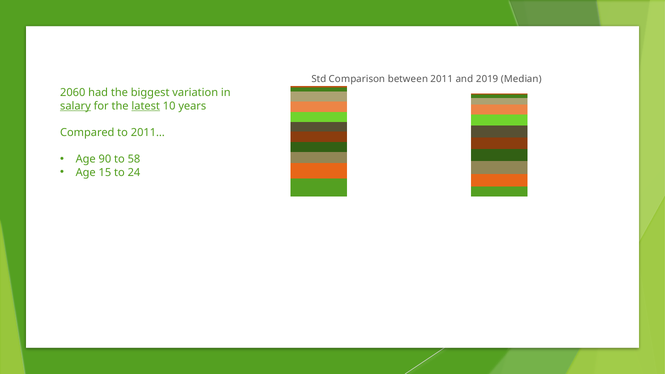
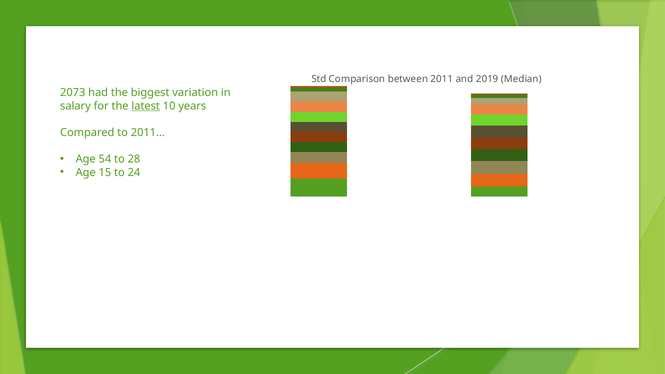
2060: 2060 -> 2073 (73, 93)
salary underline: present -> none (75, 106)
90: 90 -> 54 (105, 159)
58: 58 -> 28 (134, 159)
